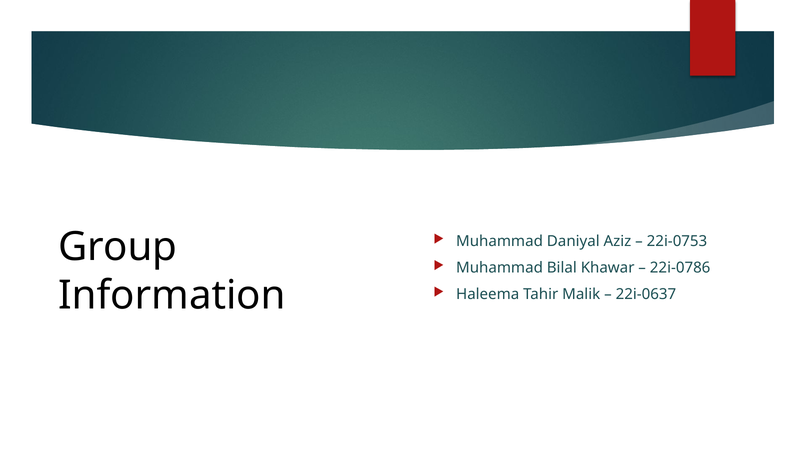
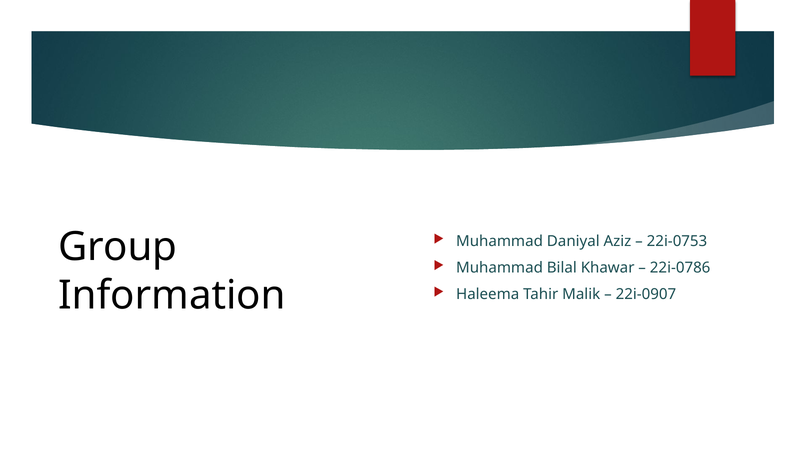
22i-0637: 22i-0637 -> 22i-0907 (646, 294)
